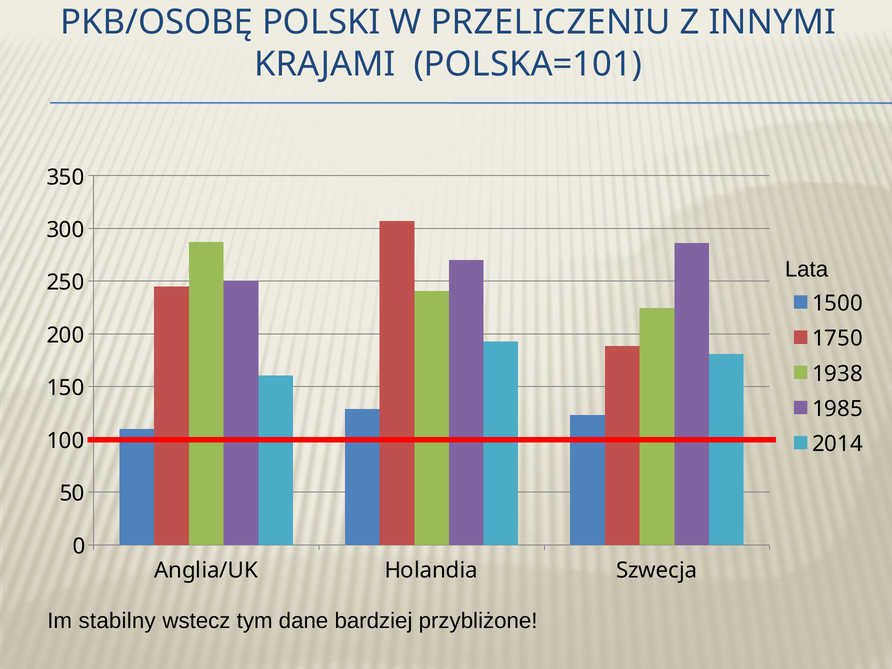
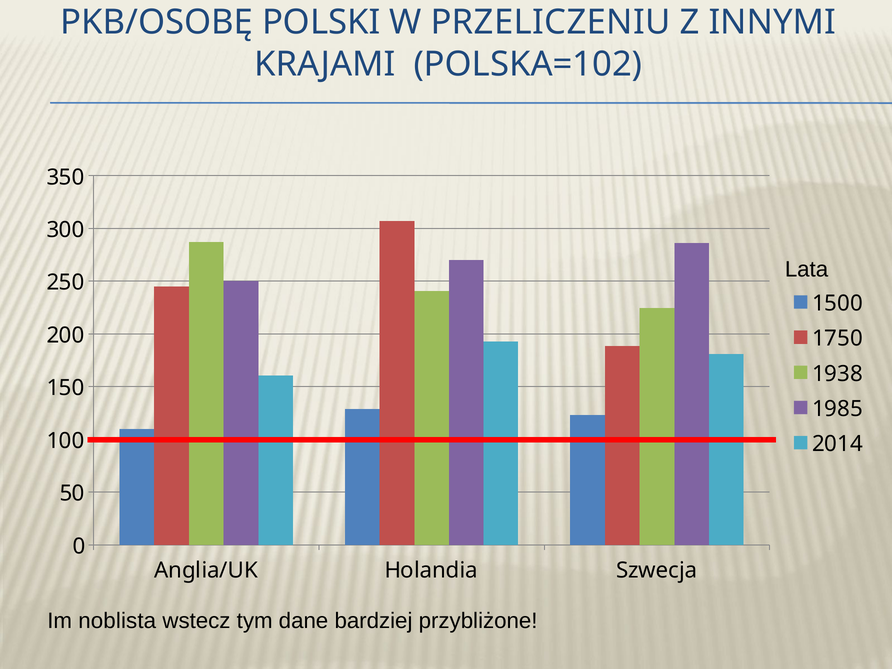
POLSKA=101: POLSKA=101 -> POLSKA=102 (528, 64)
stabilny: stabilny -> noblista (117, 621)
